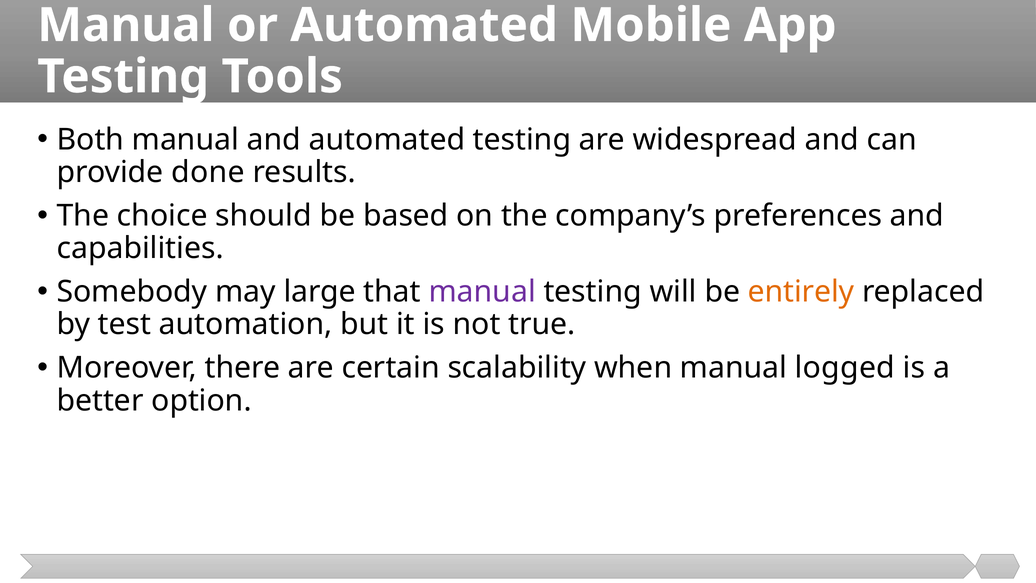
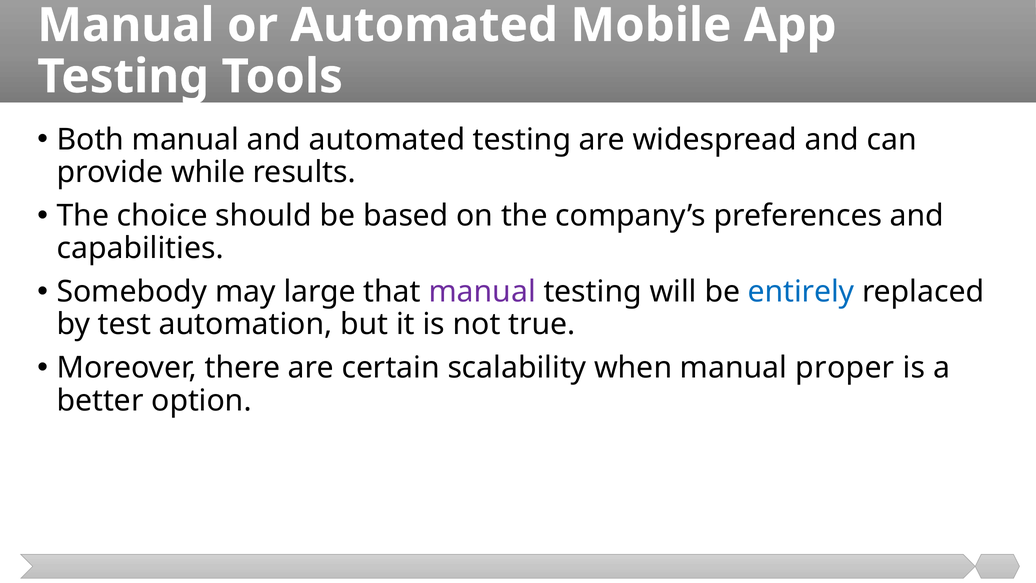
done: done -> while (208, 172)
entirely colour: orange -> blue (801, 292)
logged: logged -> proper (845, 368)
